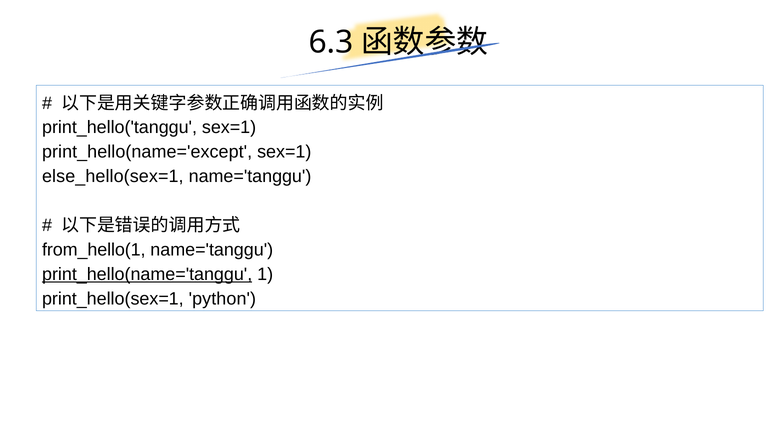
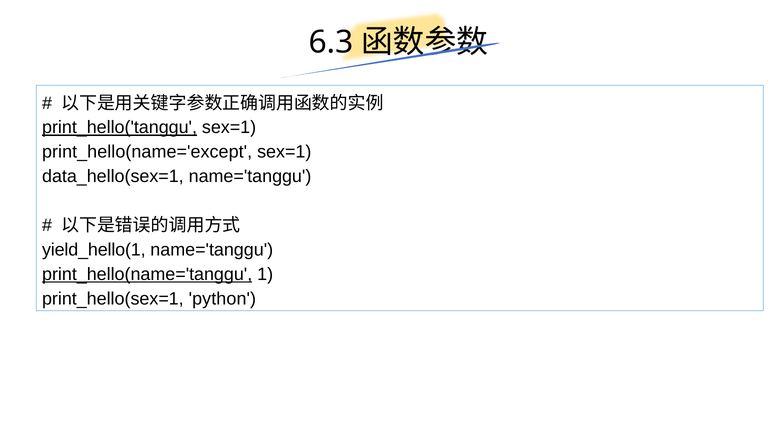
print_hello('tanggu underline: none -> present (120, 128)
else_hello(sex=1: else_hello(sex=1 -> data_hello(sex=1 (113, 177)
from_hello(1: from_hello(1 -> yield_hello(1 (94, 250)
